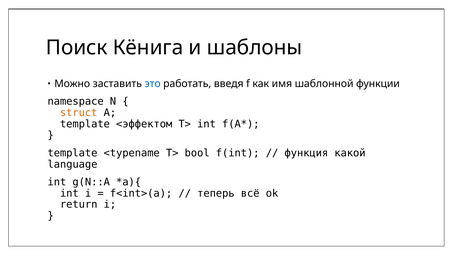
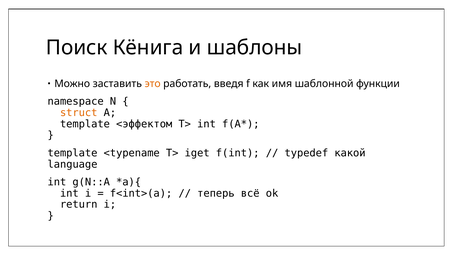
это colour: blue -> orange (153, 84)
bool: bool -> iget (197, 153)
функция: функция -> typedef (306, 153)
